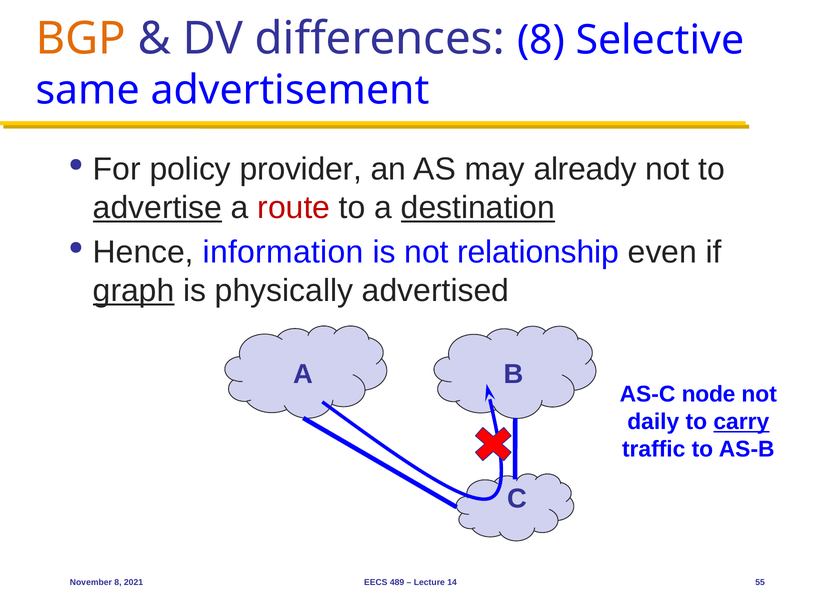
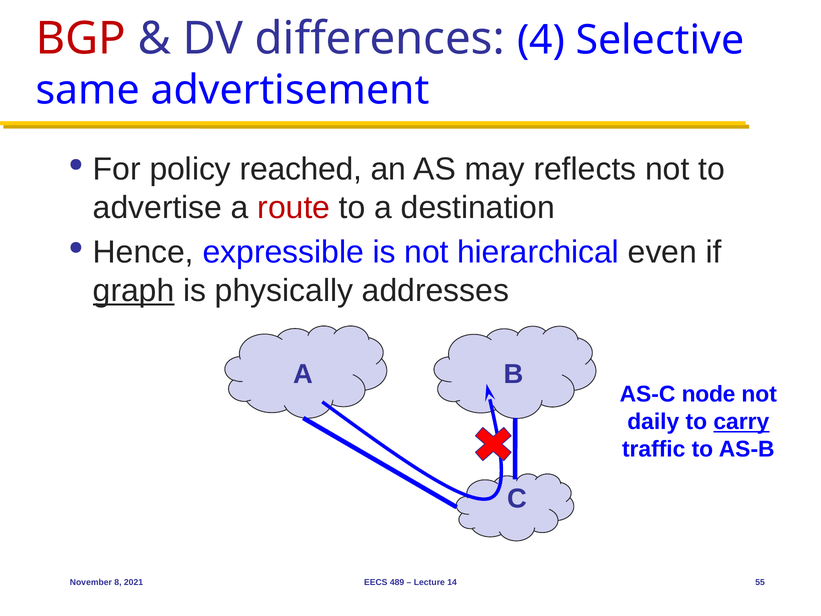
BGP colour: orange -> red (81, 39)
differences 8: 8 -> 4 (541, 40)
provider: provider -> reached (301, 169)
already: already -> reflects (585, 169)
advertise underline: present -> none (158, 208)
destination underline: present -> none (478, 208)
information: information -> expressible (283, 252)
relationship: relationship -> hierarchical (538, 252)
advertised: advertised -> addresses (435, 291)
